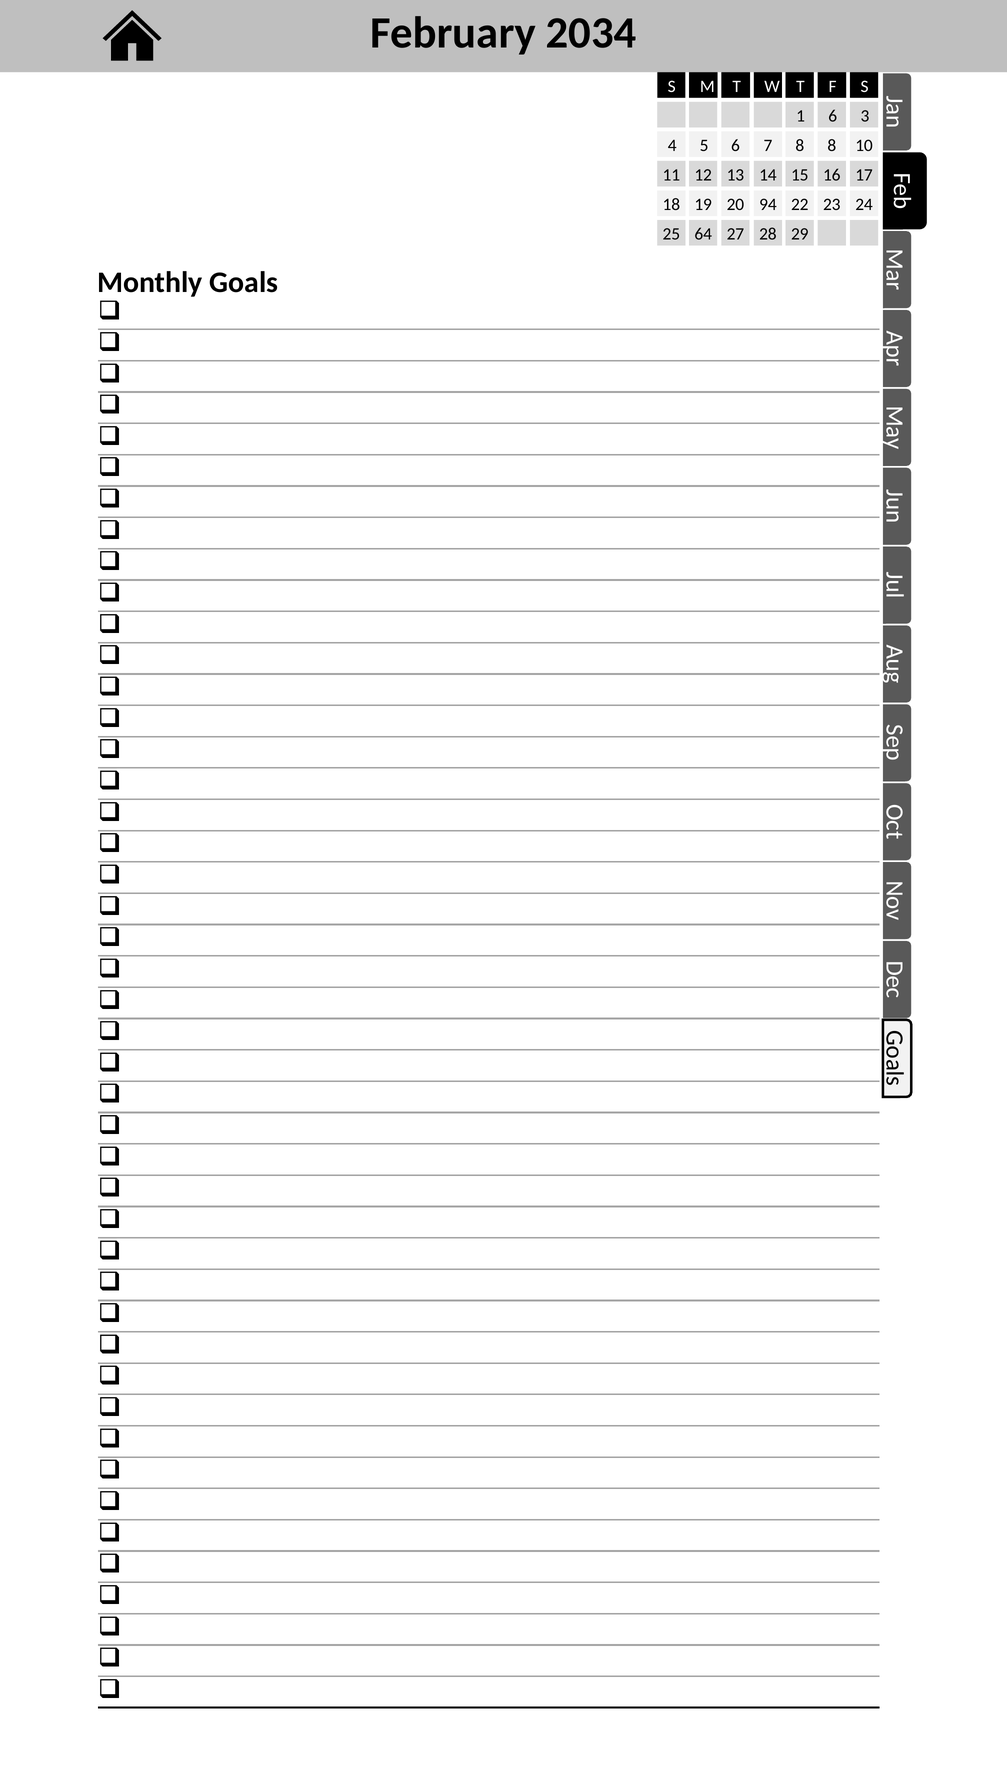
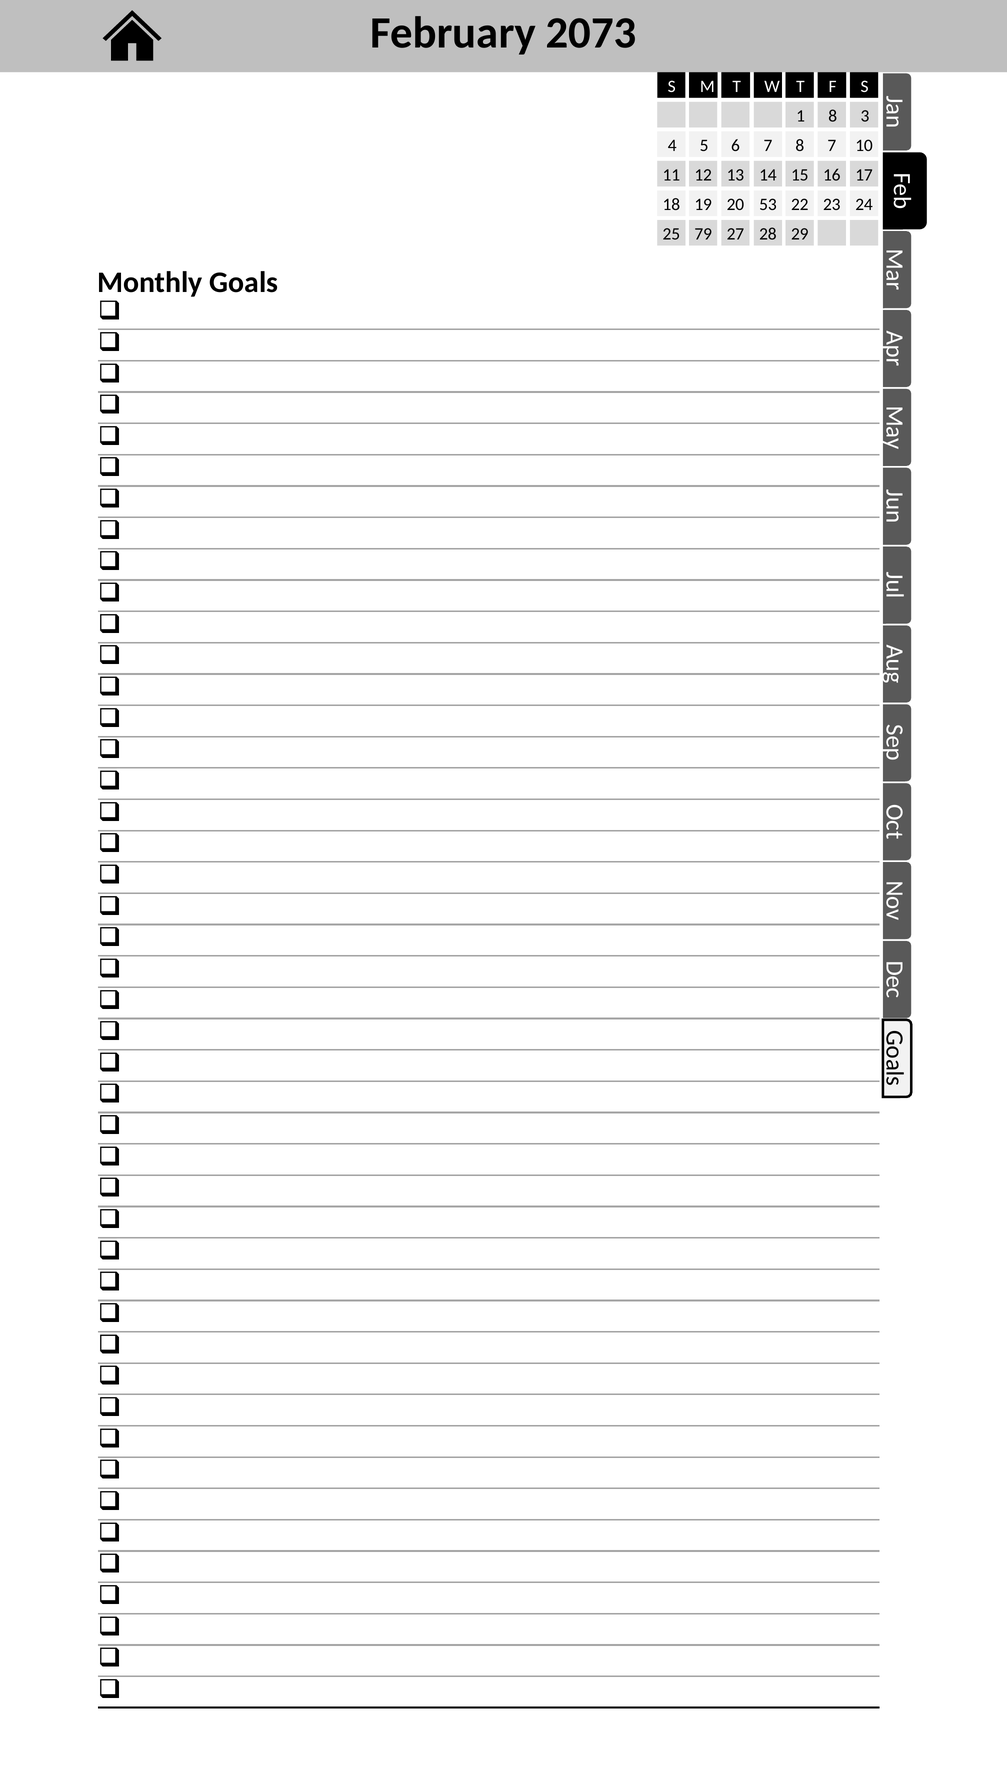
2034: 2034 -> 2073 (591, 33)
1 6: 6 -> 8 (833, 116)
8 8: 8 -> 7 (832, 145)
94: 94 -> 53 (768, 205)
64: 64 -> 79 (703, 234)
